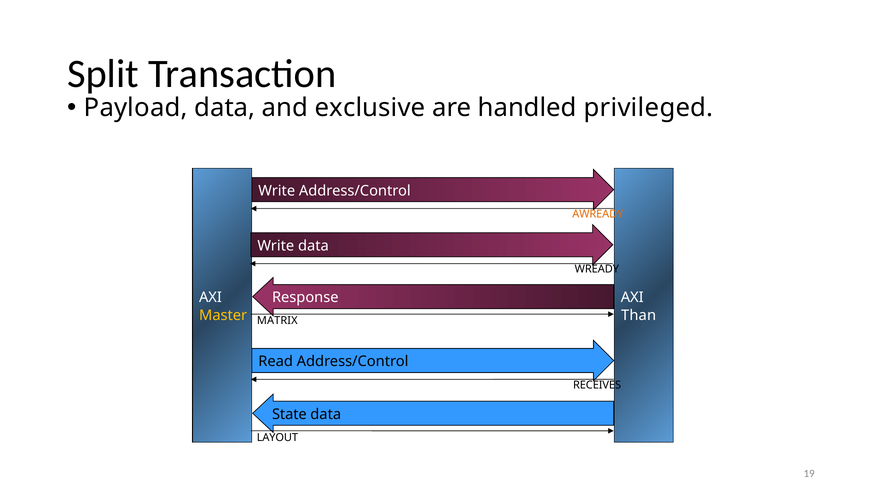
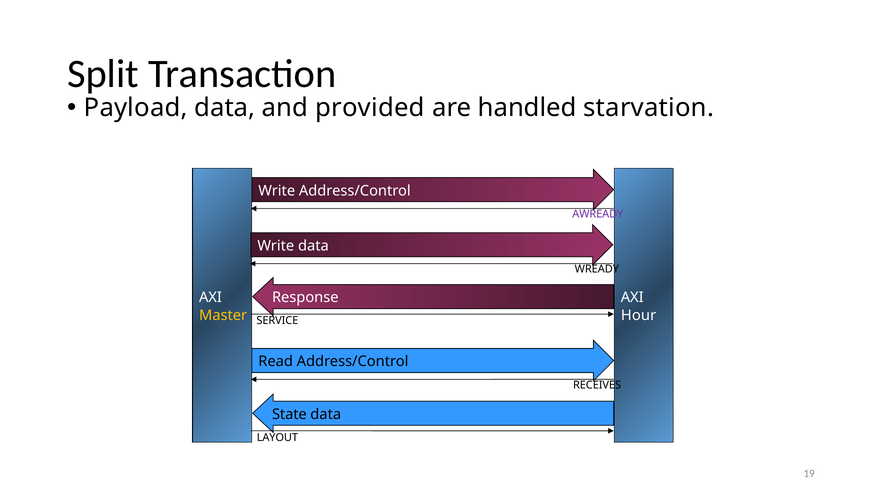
exclusive: exclusive -> provided (370, 108)
privileged: privileged -> starvation (649, 108)
AWREADY colour: orange -> purple (598, 214)
Than: Than -> Hour (639, 315)
MATRIX: MATRIX -> SERVICE (277, 321)
